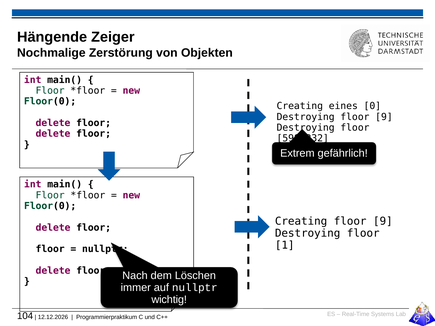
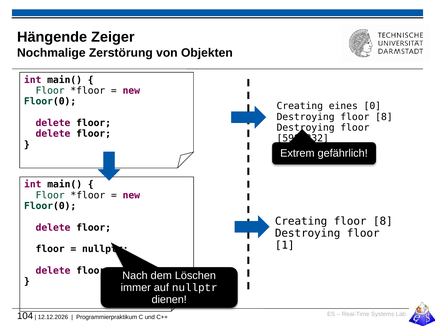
Destroying floor 9: 9 -> 8 (384, 117)
Creating floor 9: 9 -> 8 (383, 221)
wichtig: wichtig -> dienen (169, 300)
